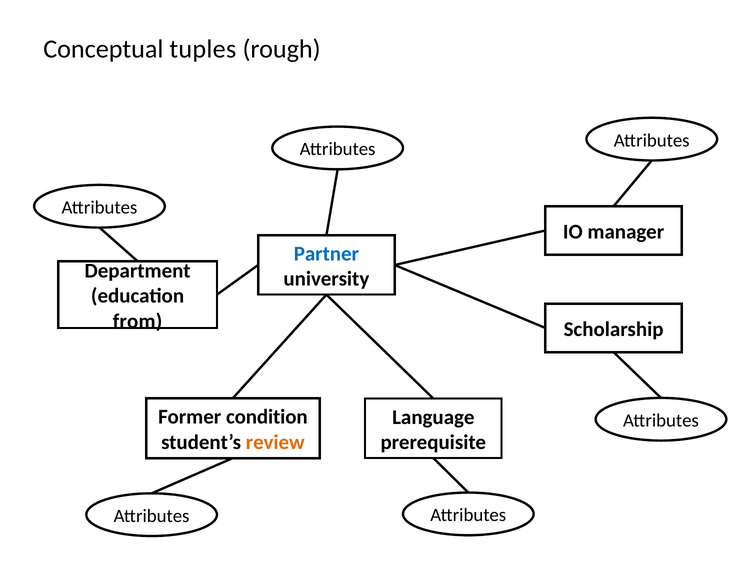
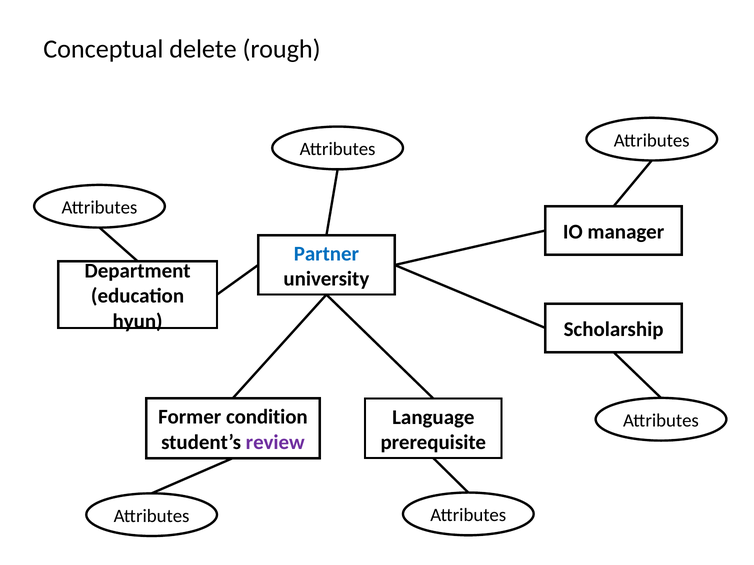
tuples: tuples -> delete (203, 49)
from: from -> hyun (138, 321)
review colour: orange -> purple (275, 443)
